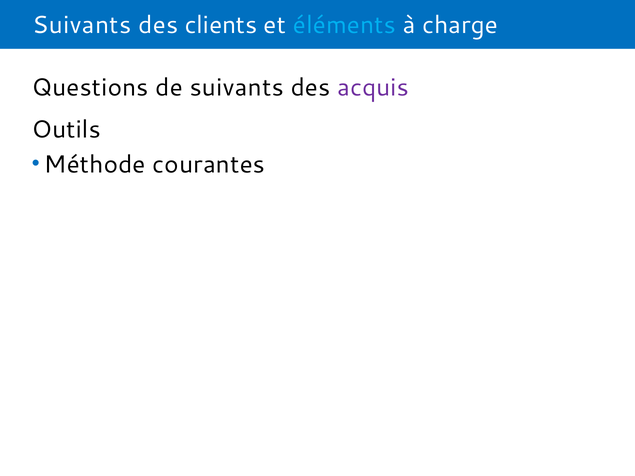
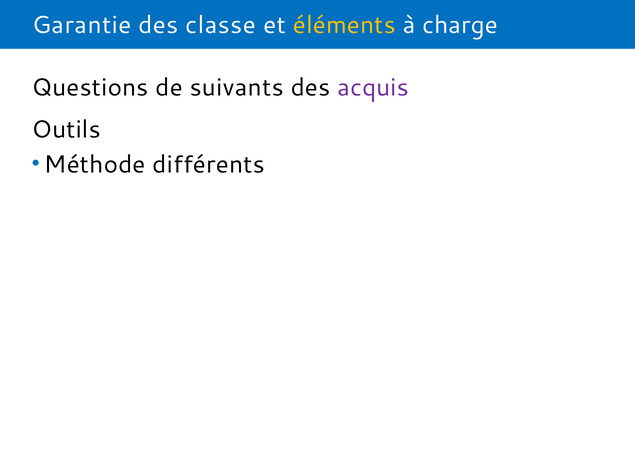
Suivants: Suivants -> Garantie (82, 25)
clients: clients -> classe (221, 25)
éléments colour: light blue -> yellow (344, 25)
courantes: courantes -> différents (209, 165)
